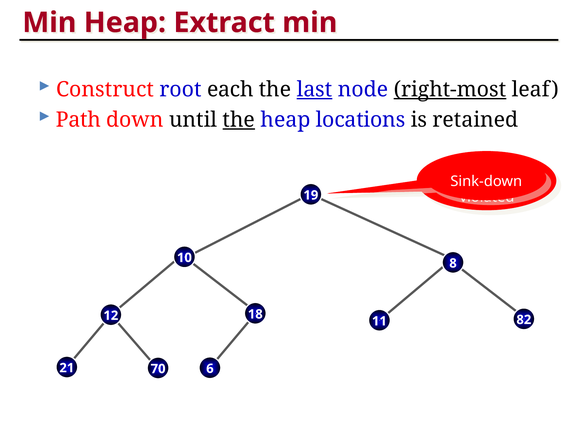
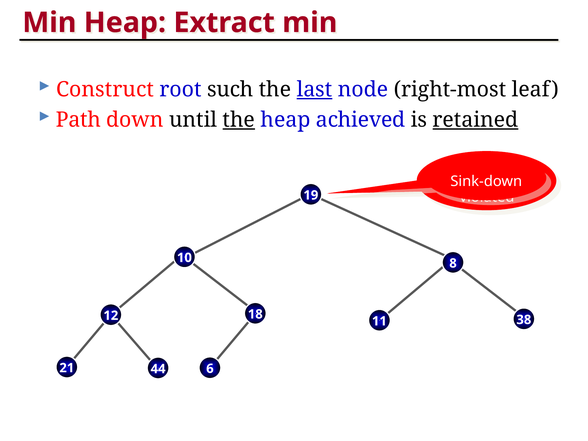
each: each -> such (230, 89)
right-most underline: present -> none (450, 89)
locations: locations -> achieved (361, 120)
retained underline: none -> present (475, 120)
82: 82 -> 38 (524, 320)
70: 70 -> 44 (158, 369)
